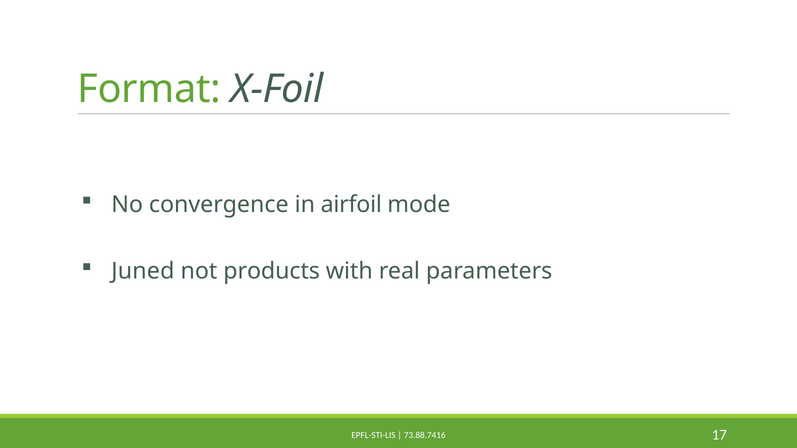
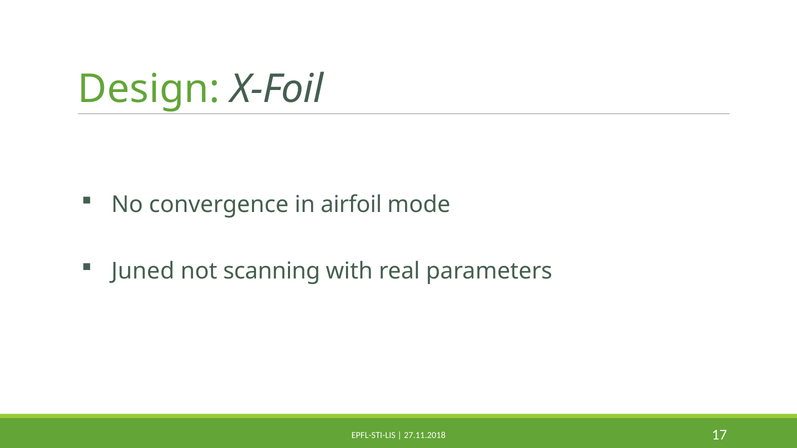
Format: Format -> Design (149, 89)
products: products -> scanning (272, 271)
73.88.7416: 73.88.7416 -> 27.11.2018 (425, 436)
